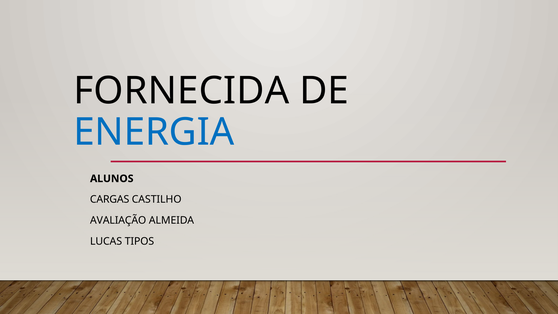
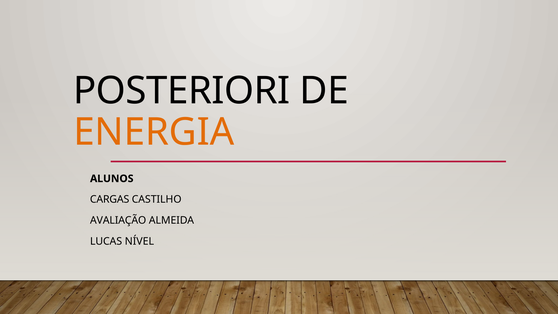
FORNECIDA: FORNECIDA -> POSTERIORI (182, 91)
ENERGIA colour: blue -> orange (154, 132)
TIPOS: TIPOS -> NÍVEL (139, 241)
